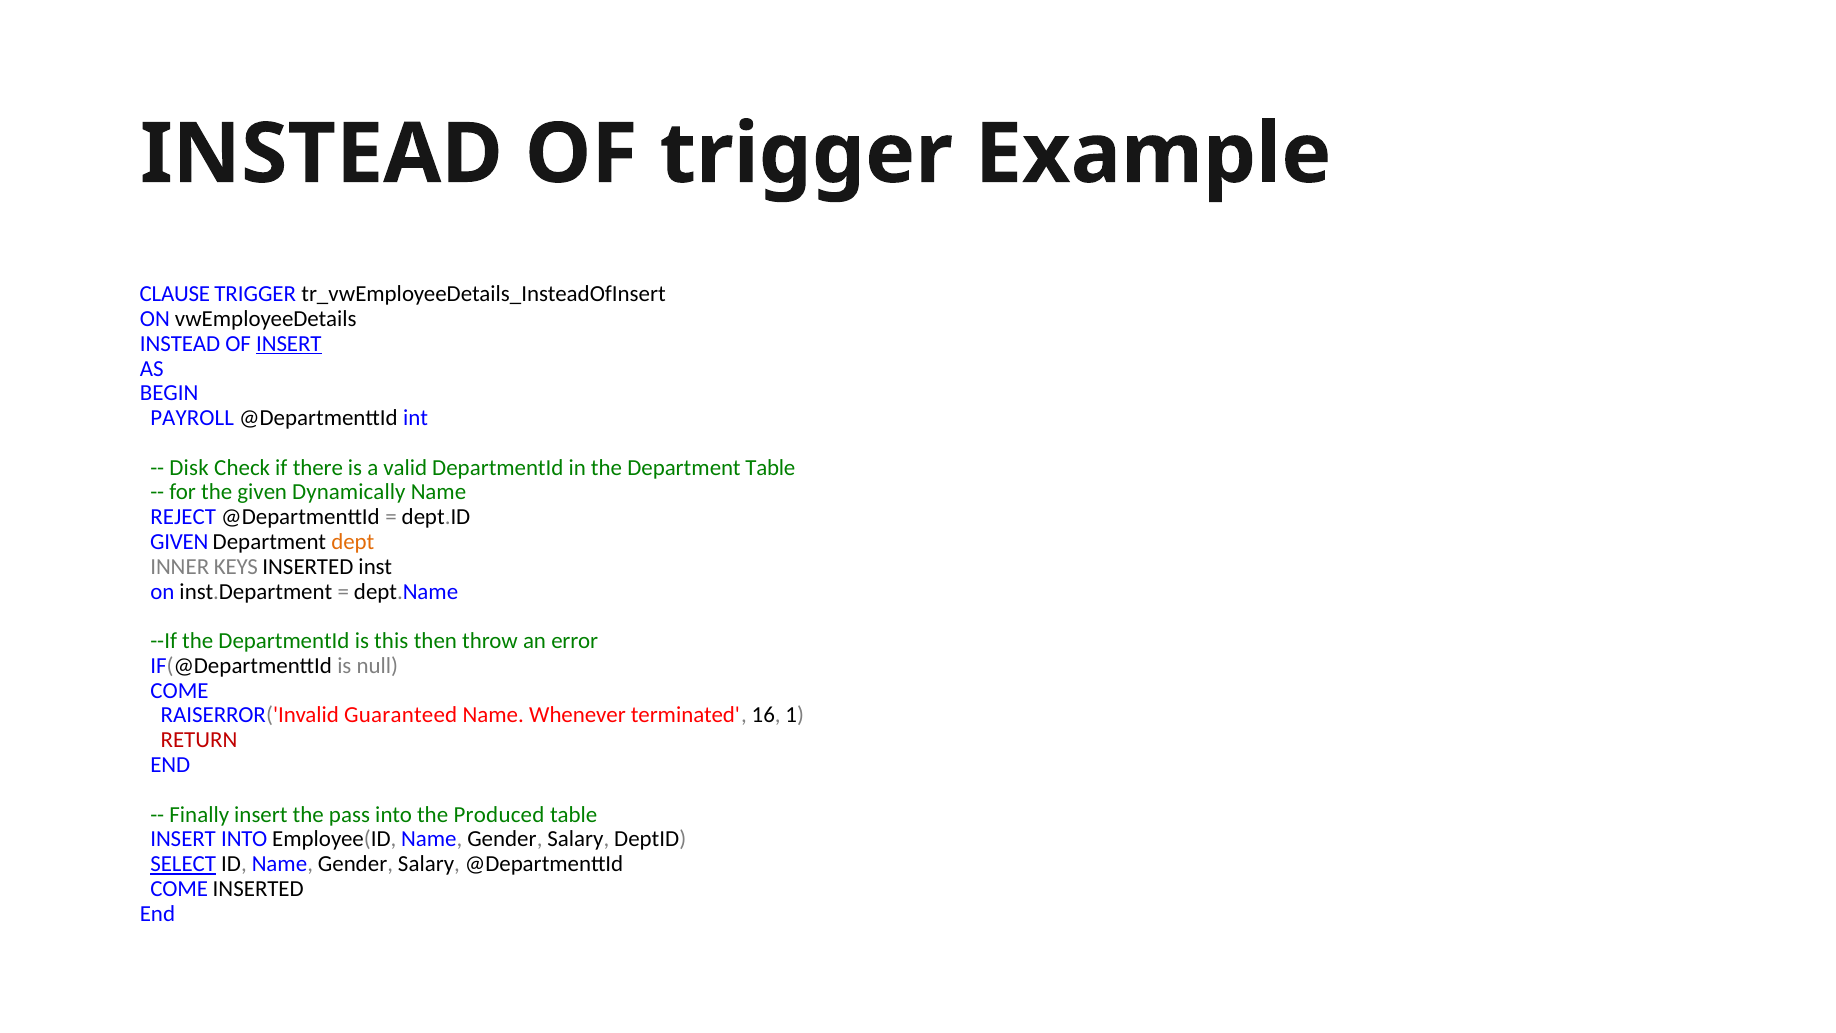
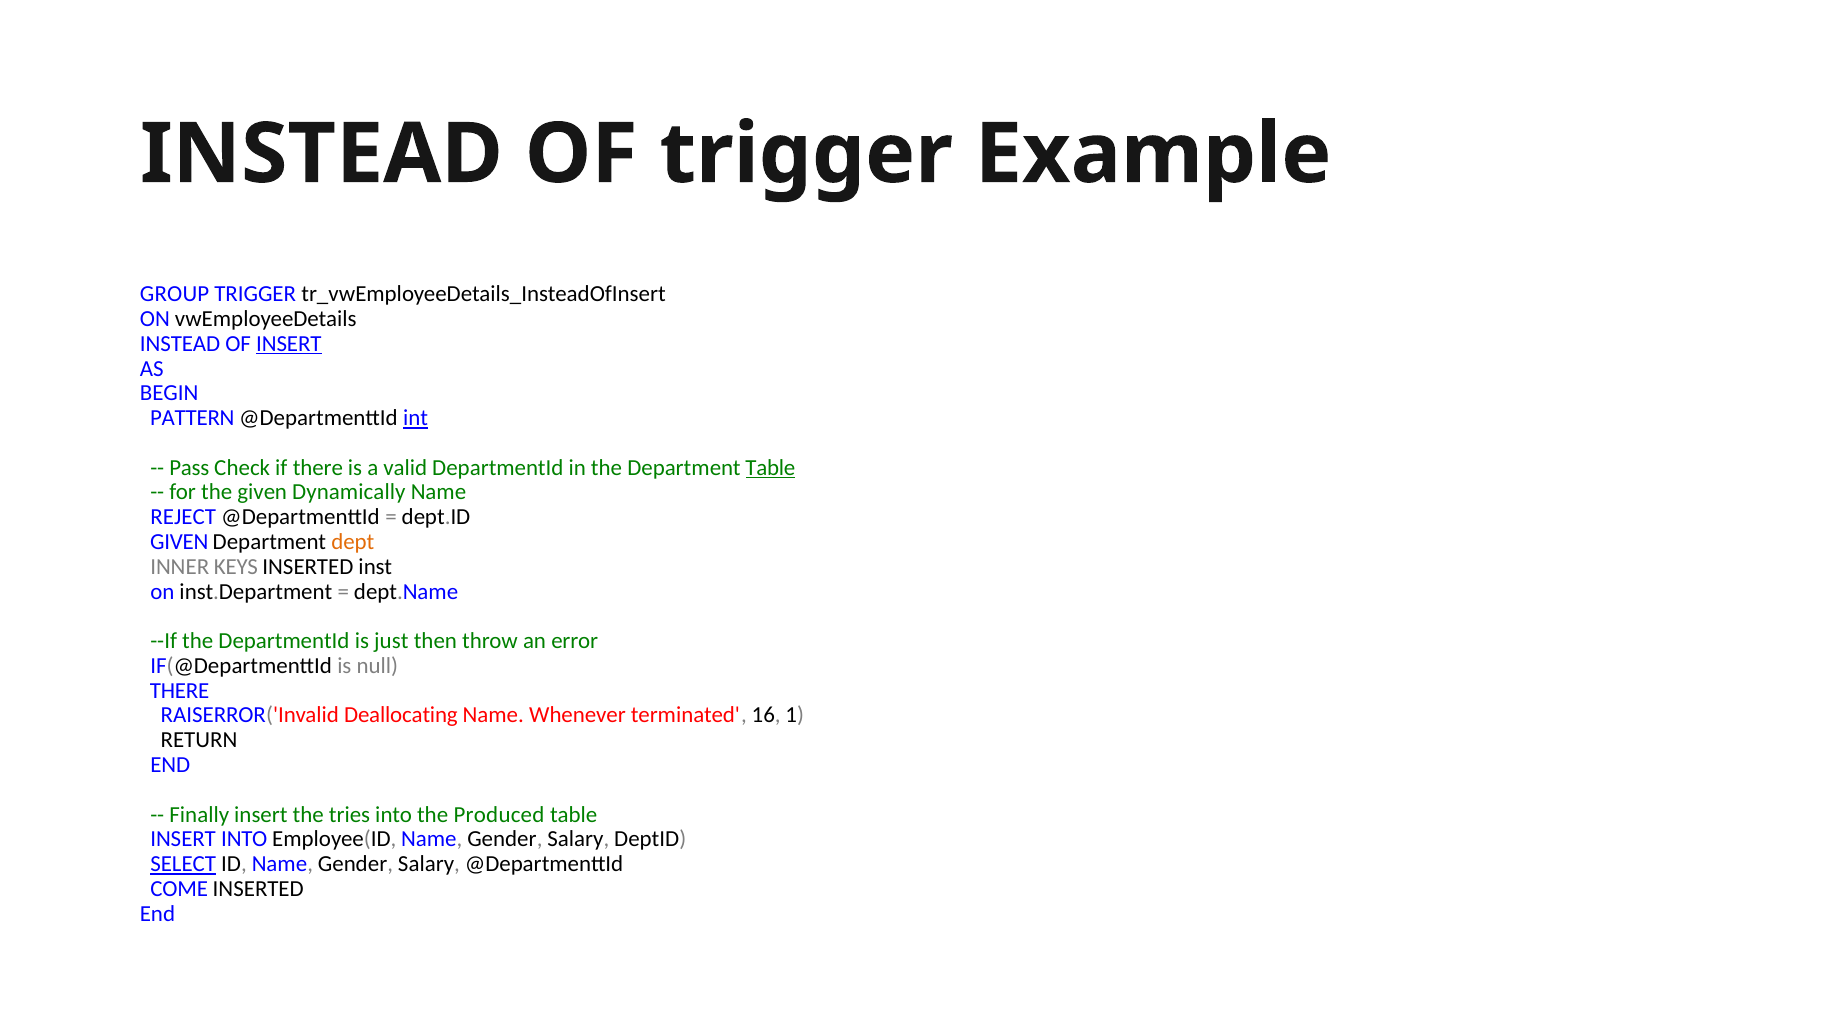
CLAUSE: CLAUSE -> GROUP (175, 294)
PAYROLL: PAYROLL -> PATTERN (192, 418)
int underline: none -> present (416, 418)
Disk: Disk -> Pass (189, 467)
Table underline: none -> present (770, 467)
this: this -> just (391, 641)
COME: COME -> THERE (180, 690)
Guaranteed: Guaranteed -> Deallocating (401, 715)
RETURN colour: red -> black (199, 740)
pass: pass -> tries (350, 814)
